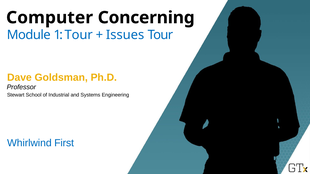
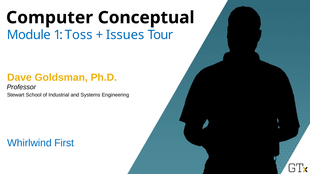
Concerning: Concerning -> Conceptual (146, 18)
1 Tour: Tour -> Toss (79, 35)
